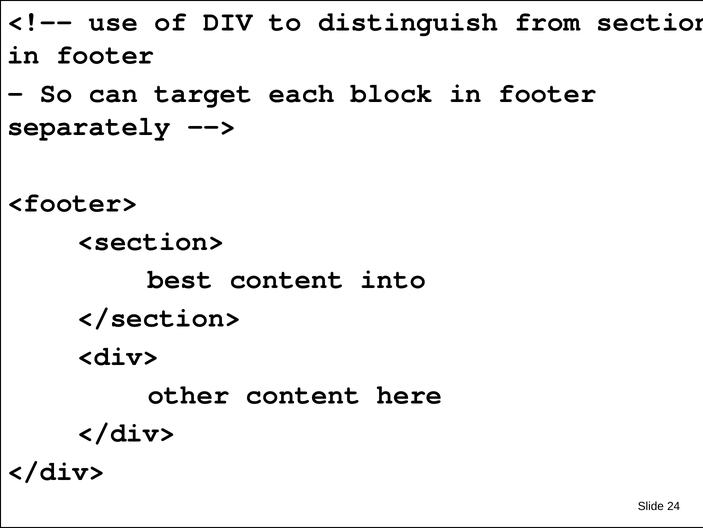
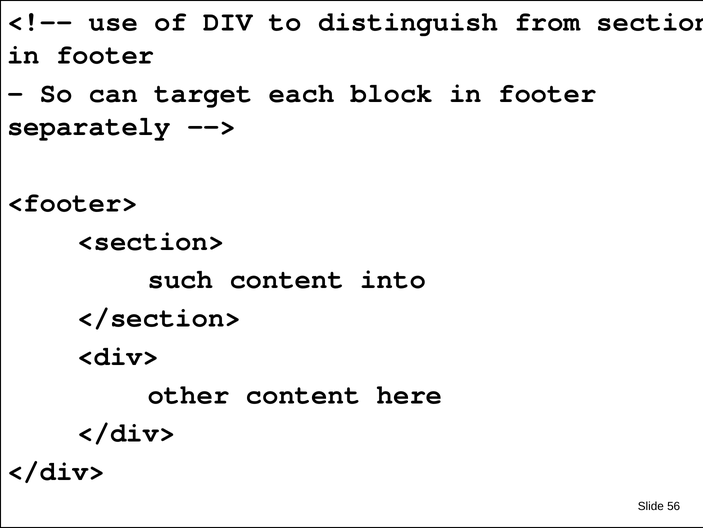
best: best -> such (180, 279)
24: 24 -> 56 (674, 505)
